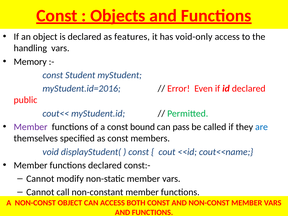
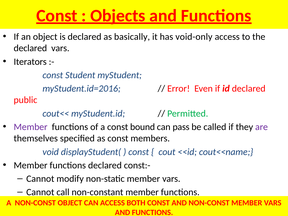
features: features -> basically (132, 37)
handling: handling -> declared (30, 48)
Memory: Memory -> Iterators (30, 62)
are colour: blue -> purple (262, 127)
